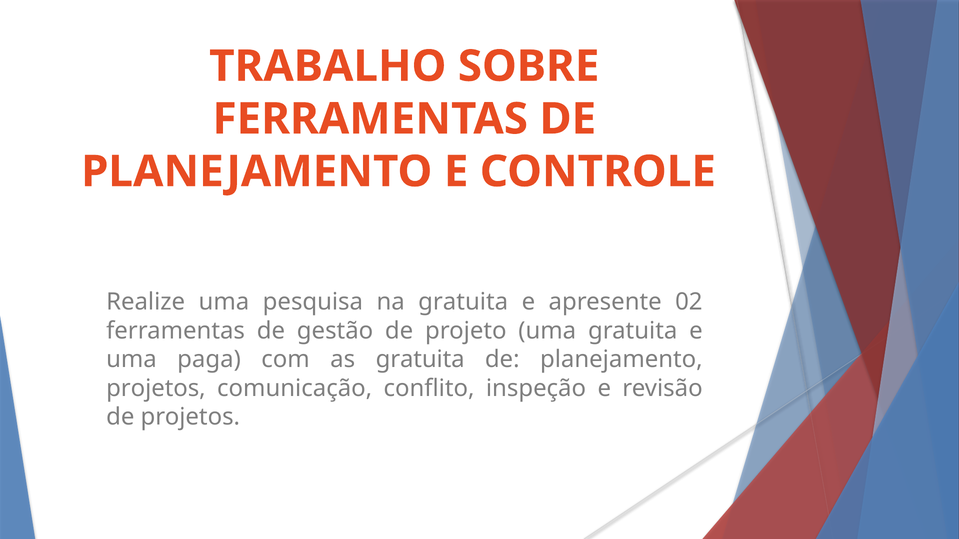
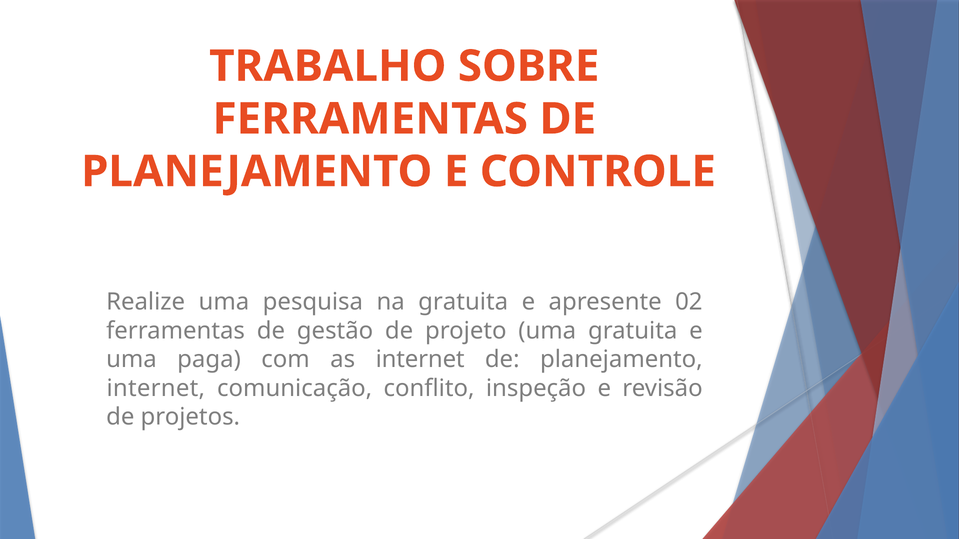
as gratuita: gratuita -> internet (420, 360)
projetos: projetos -> internet (156, 389)
